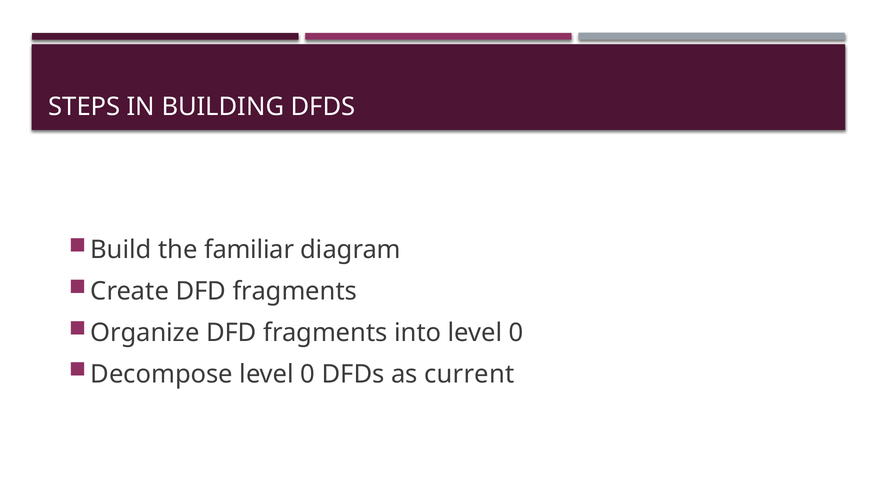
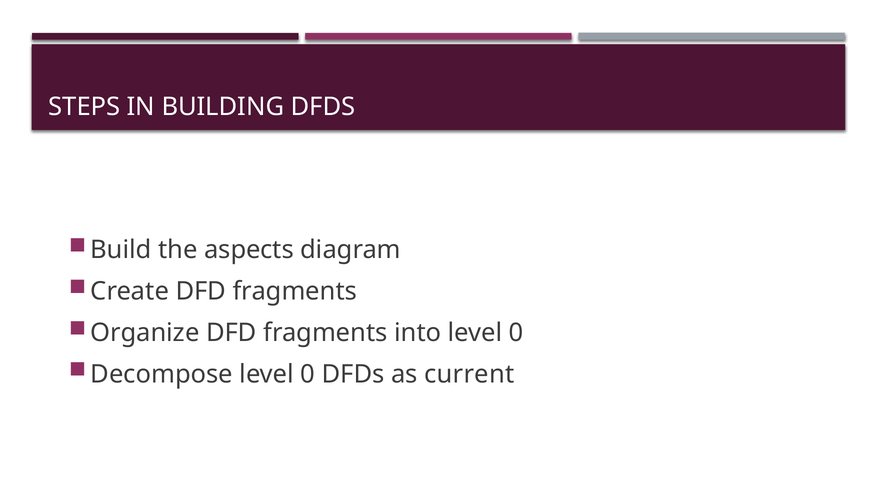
familiar: familiar -> aspects (249, 250)
